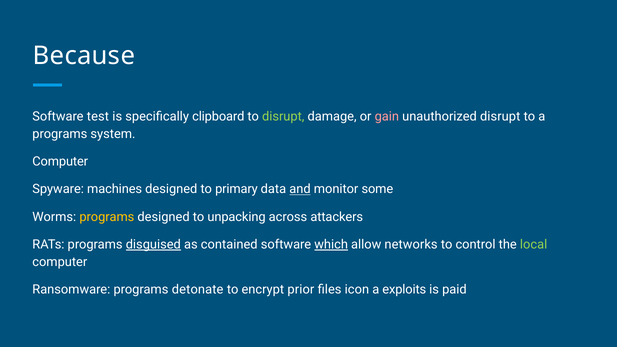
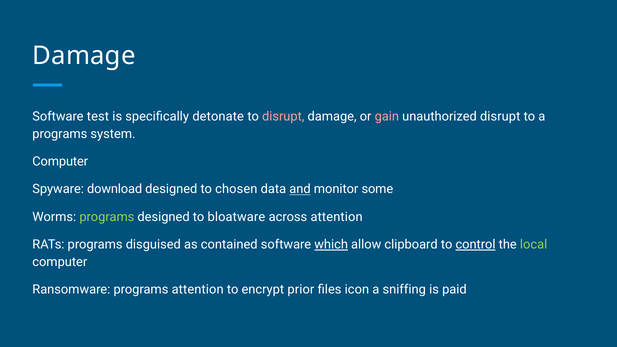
Because: Because -> Damage (84, 56)
clipboard: clipboard -> detonate (218, 117)
disrupt colour: light green -> pink (283, 117)
machines: machines -> download (115, 189)
primary: primary -> chosen (236, 189)
programs colour: yellow -> light green (107, 217)
unpacking: unpacking -> bloatware (236, 217)
across attackers: attackers -> attention (337, 217)
disguised underline: present -> none (153, 245)
networks: networks -> clipboard (411, 245)
control underline: none -> present (476, 245)
programs detonate: detonate -> attention (198, 290)
exploits: exploits -> sniffing (404, 290)
